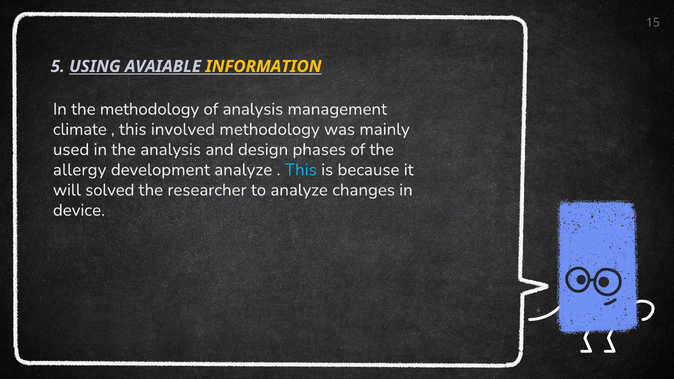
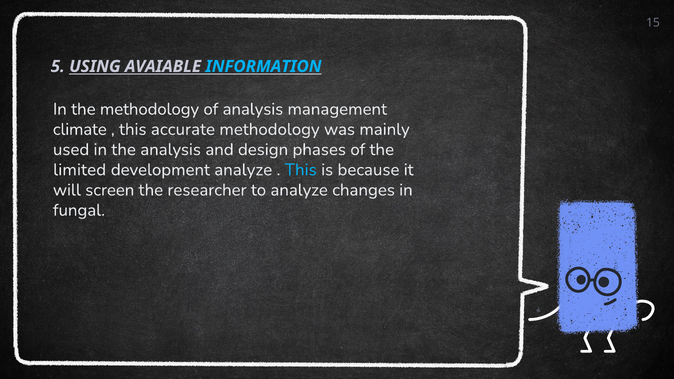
INFORMATION colour: yellow -> light blue (263, 66)
involved: involved -> accurate (183, 129)
allergy: allergy -> limited (80, 170)
solved: solved -> screen (110, 190)
device: device -> fungal (79, 210)
